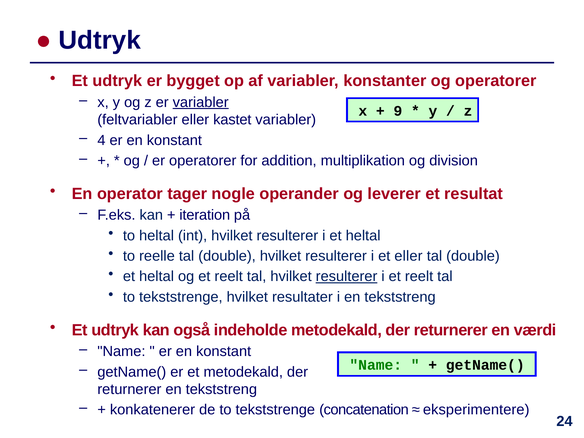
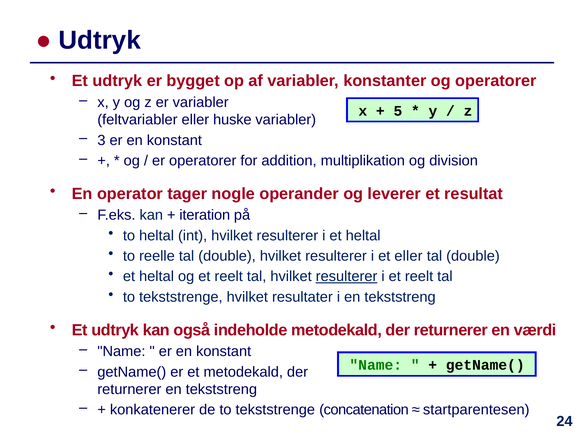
variabler underline: present -> none (201, 102)
9: 9 -> 5 (398, 111)
kastet: kastet -> huske (232, 120)
4: 4 -> 3 (101, 140)
eksperimentere: eksperimentere -> startparentesen (476, 410)
